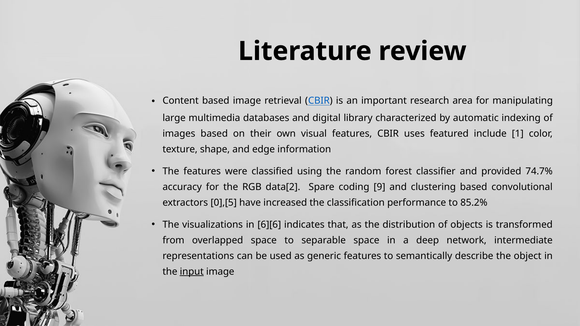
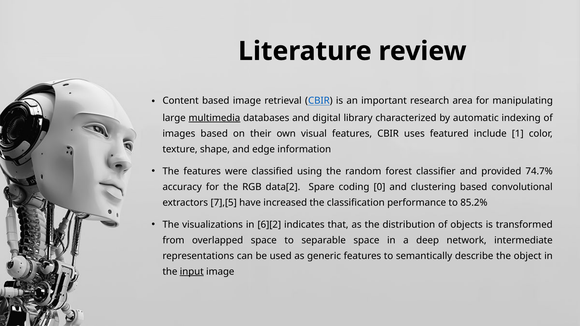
multimedia underline: none -> present (214, 118)
9: 9 -> 0 (379, 187)
0],[5: 0],[5 -> 7],[5 (224, 203)
6][6: 6][6 -> 6][2 (269, 225)
